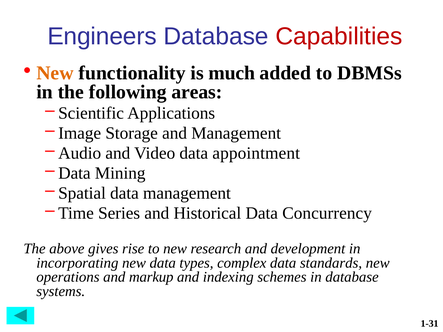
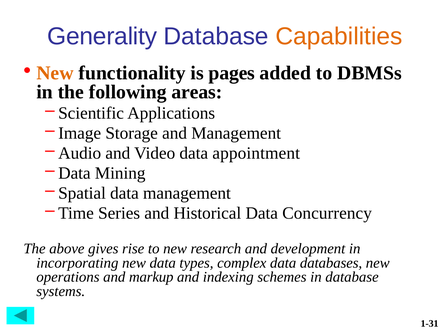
Engineers: Engineers -> Generality (102, 36)
Capabilities colour: red -> orange (339, 36)
much: much -> pages (232, 73)
standards: standards -> databases (331, 263)
